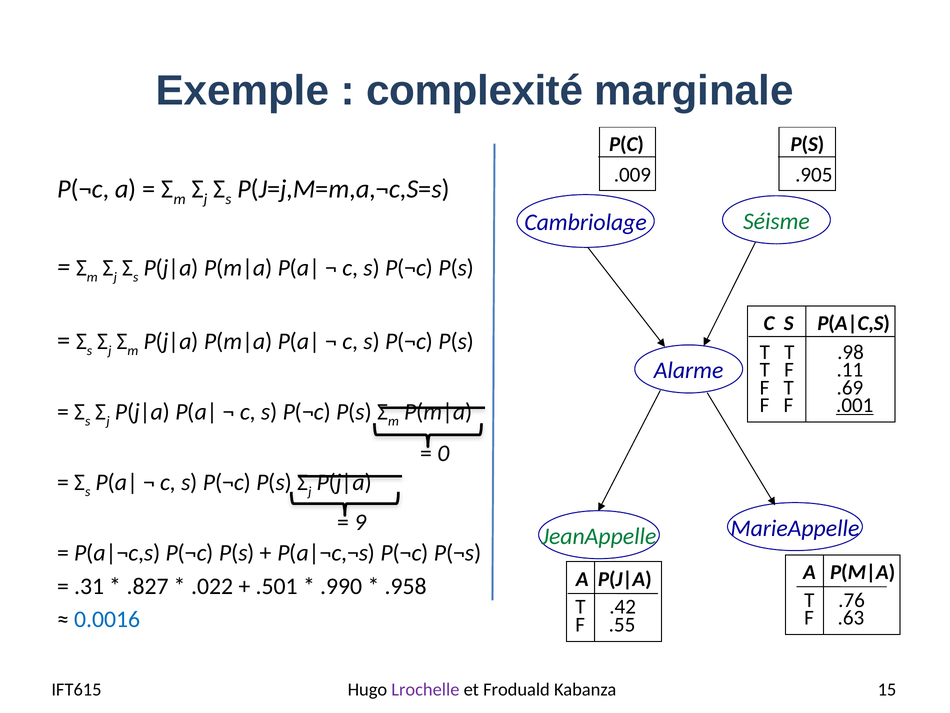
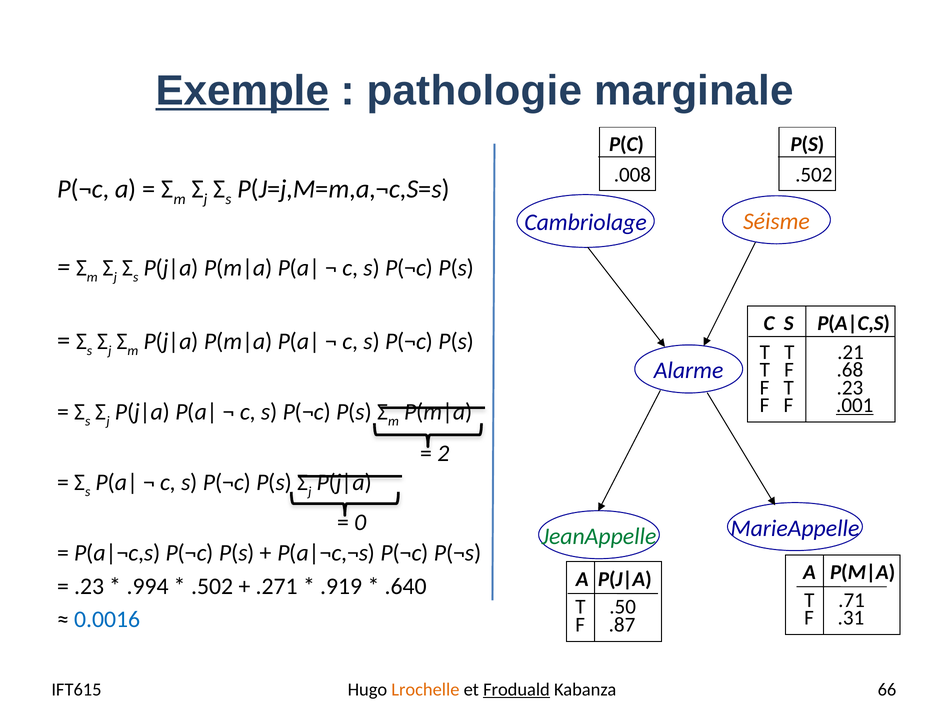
Exemple underline: none -> present (242, 91)
complexité: complexité -> pathologie (474, 91)
.009: .009 -> .008 (632, 175)
.905: .905 -> .502 (814, 175)
Séisme colour: green -> orange (776, 221)
.98: .98 -> .21 (850, 352)
.11: .11 -> .68 (850, 370)
T .69: .69 -> .23 (850, 387)
0: 0 -> 2 (443, 453)
9: 9 -> 0 (360, 522)
.31: .31 -> .23 (89, 586)
.827: .827 -> .994 (148, 586)
.022: .022 -> .502 (212, 586)
.501: .501 -> .271 (277, 586)
.990: .990 -> .919 (341, 586)
.958: .958 -> .640 (406, 586)
.76: .76 -> .71 (852, 600)
.42: .42 -> .50 (623, 606)
.63: .63 -> .31 (851, 617)
.55: .55 -> .87 (622, 624)
Lrochelle colour: purple -> orange (425, 689)
Froduald underline: none -> present (516, 689)
15: 15 -> 66 (887, 689)
